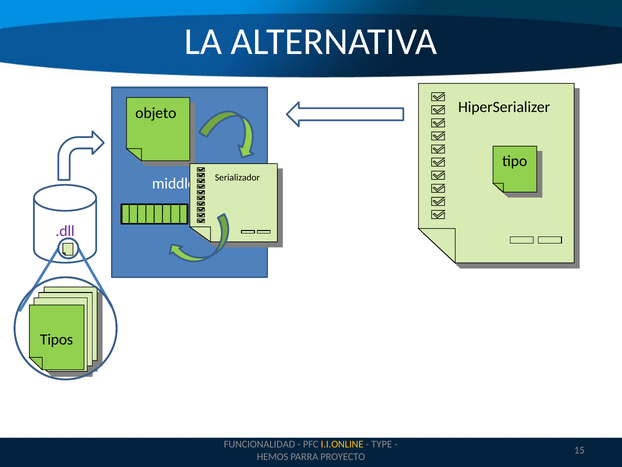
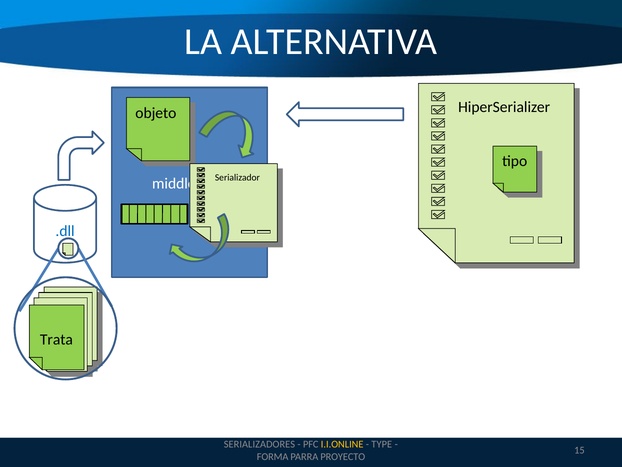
.dll colour: purple -> blue (65, 231)
Tipos: Tipos -> Trata (56, 339)
FUNCIONALIDAD: FUNCIONALIDAD -> SERIALIZADORES (259, 444)
HEMOS: HEMOS -> FORMA (273, 456)
